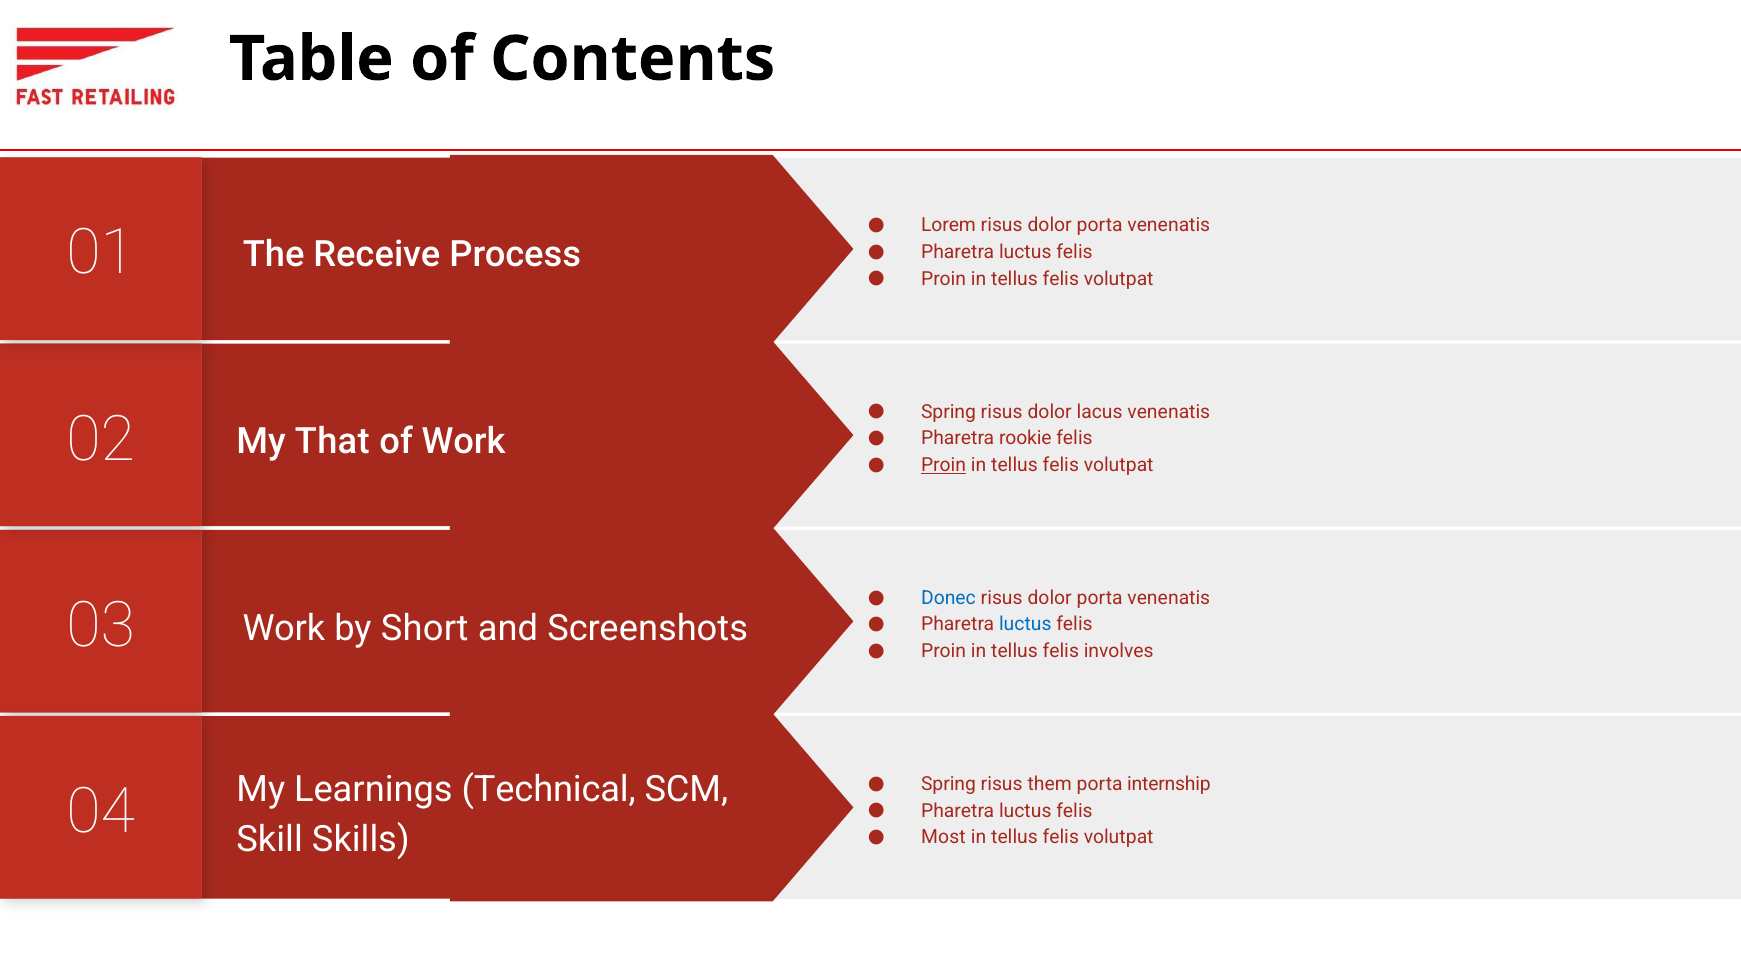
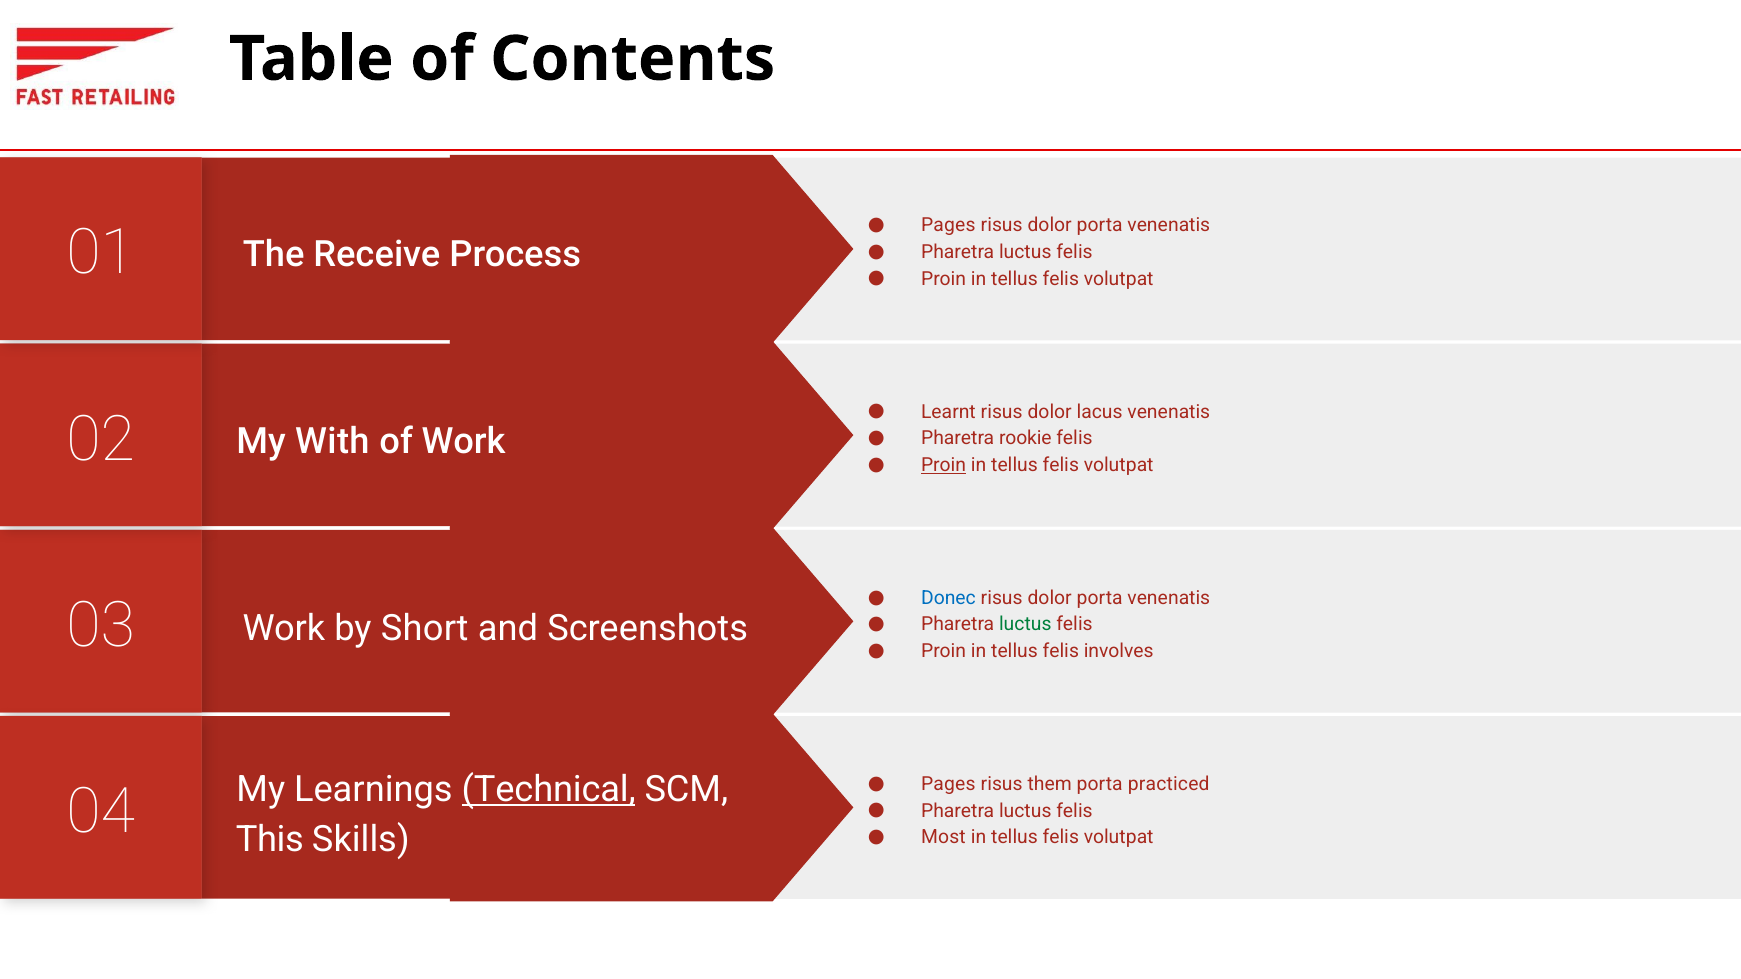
Lorem: Lorem -> Pages (948, 226)
Spring: Spring -> Learnt (948, 412)
That: That -> With (332, 442)
luctus colour: blue -> green (1025, 625)
Technical underline: none -> present (549, 790)
Spring: Spring -> Pages (948, 784)
internship: internship -> practiced (1169, 784)
Skill: Skill -> This (270, 840)
